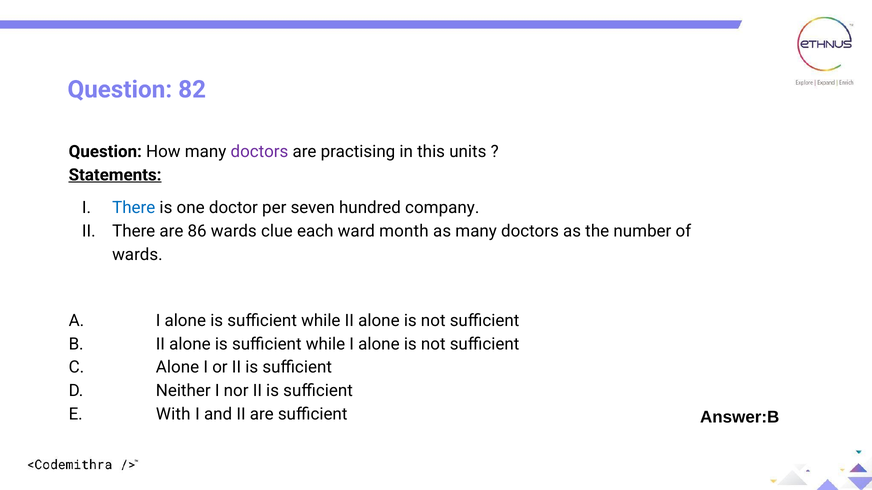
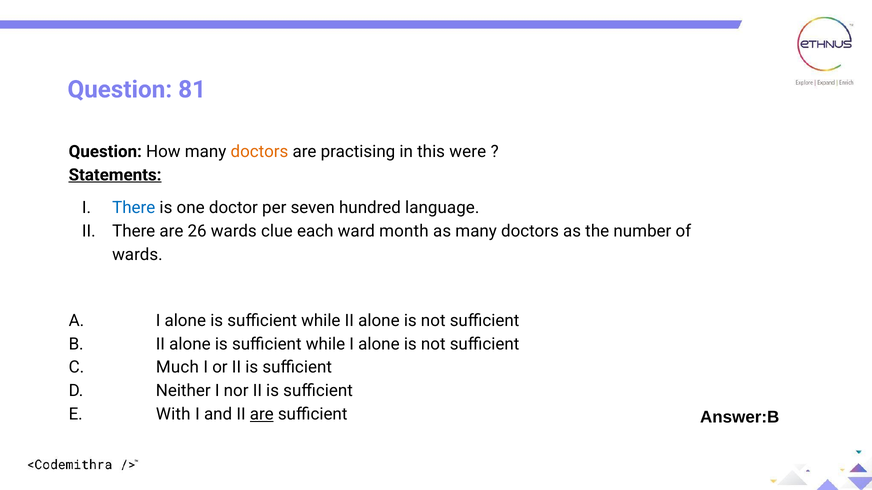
82: 82 -> 81 (192, 90)
doctors colour: purple -> orange (259, 152)
units: units -> were (468, 152)
company: company -> language (442, 208)
86: 86 -> 26 (197, 231)
C Alone: Alone -> Much (177, 368)
are underline: none -> present (262, 415)
